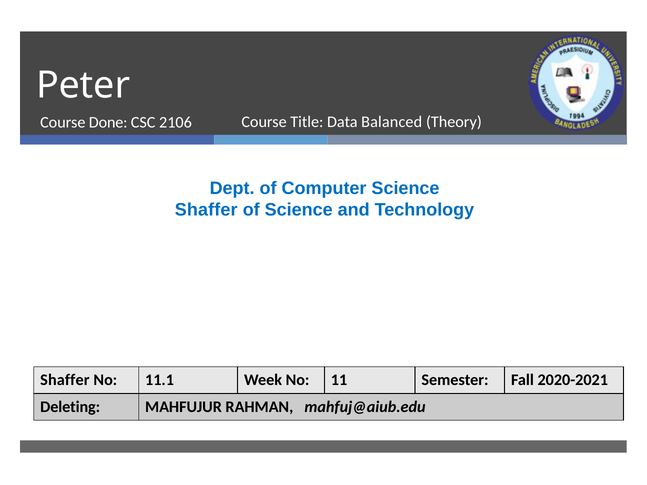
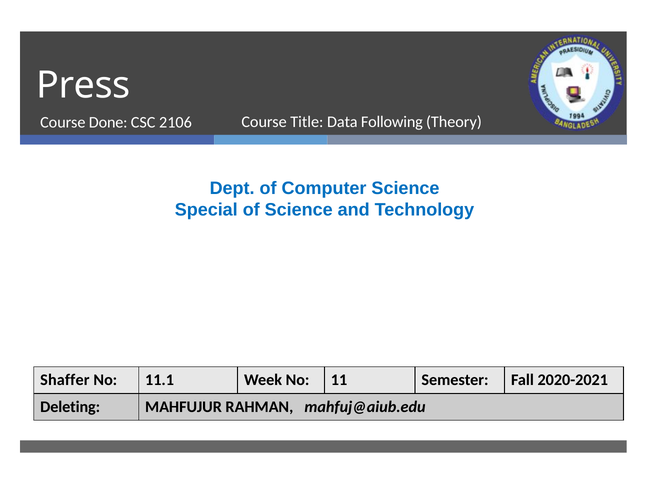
Peter: Peter -> Press (83, 86)
Balanced: Balanced -> Following (392, 122)
Shaffer: Shaffer -> Special (206, 210)
